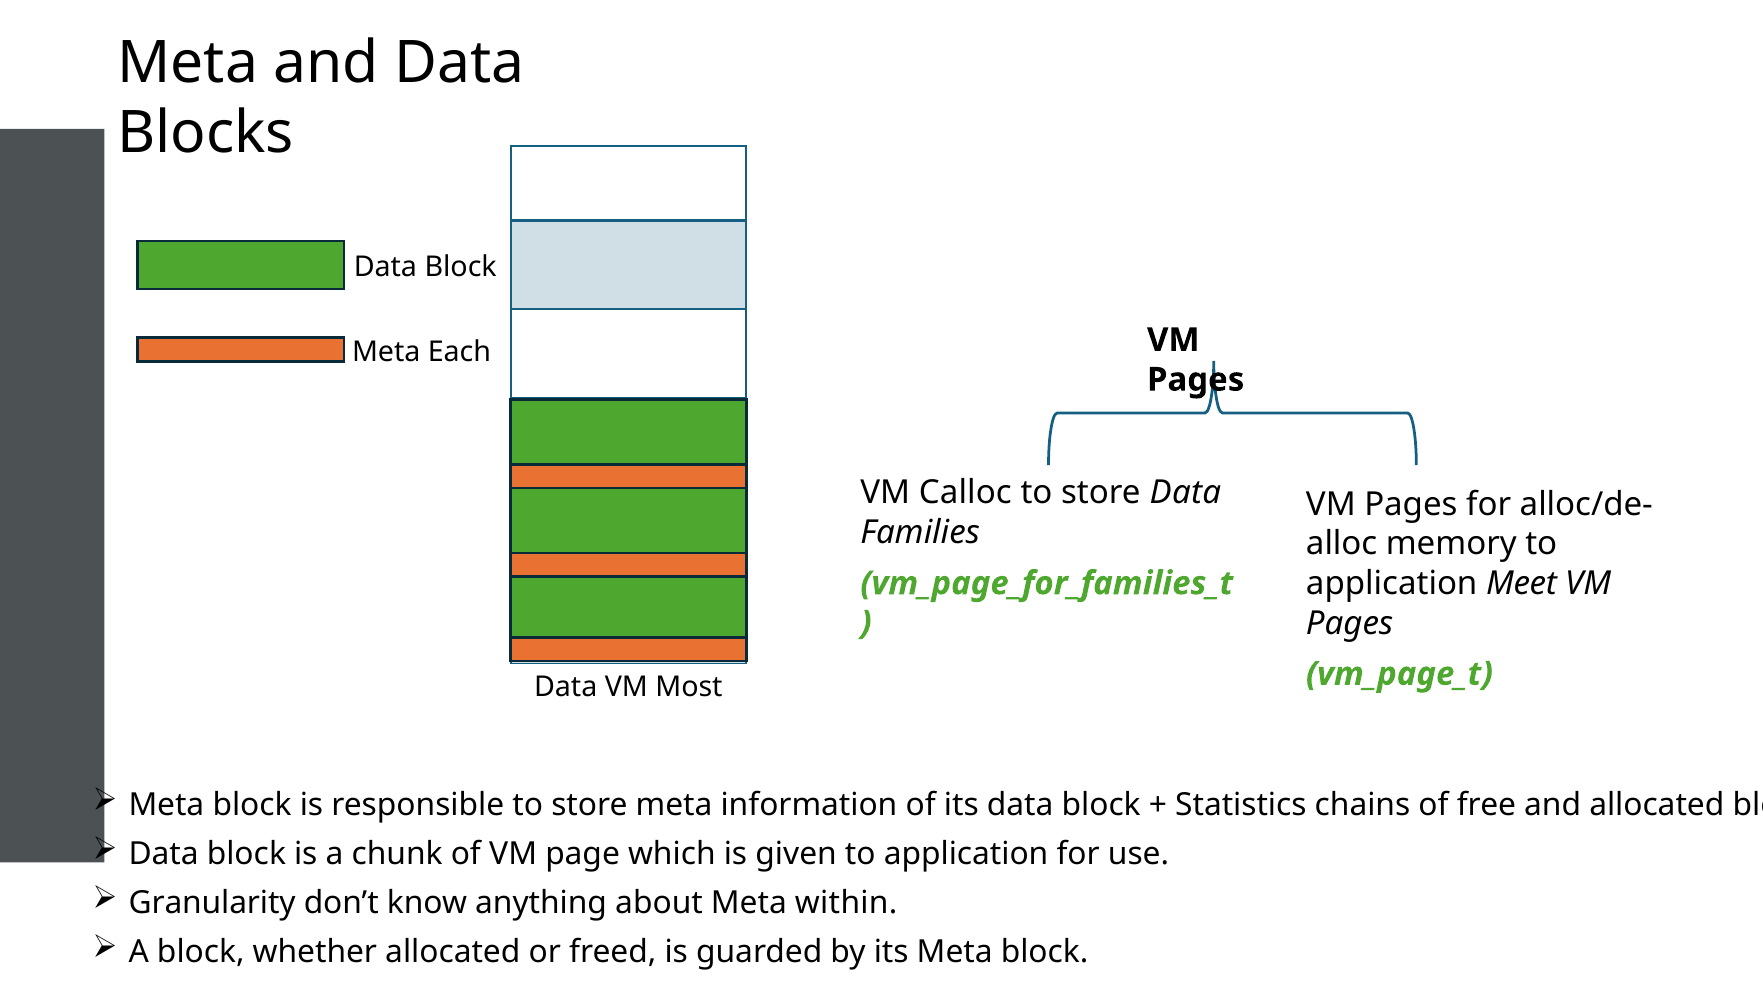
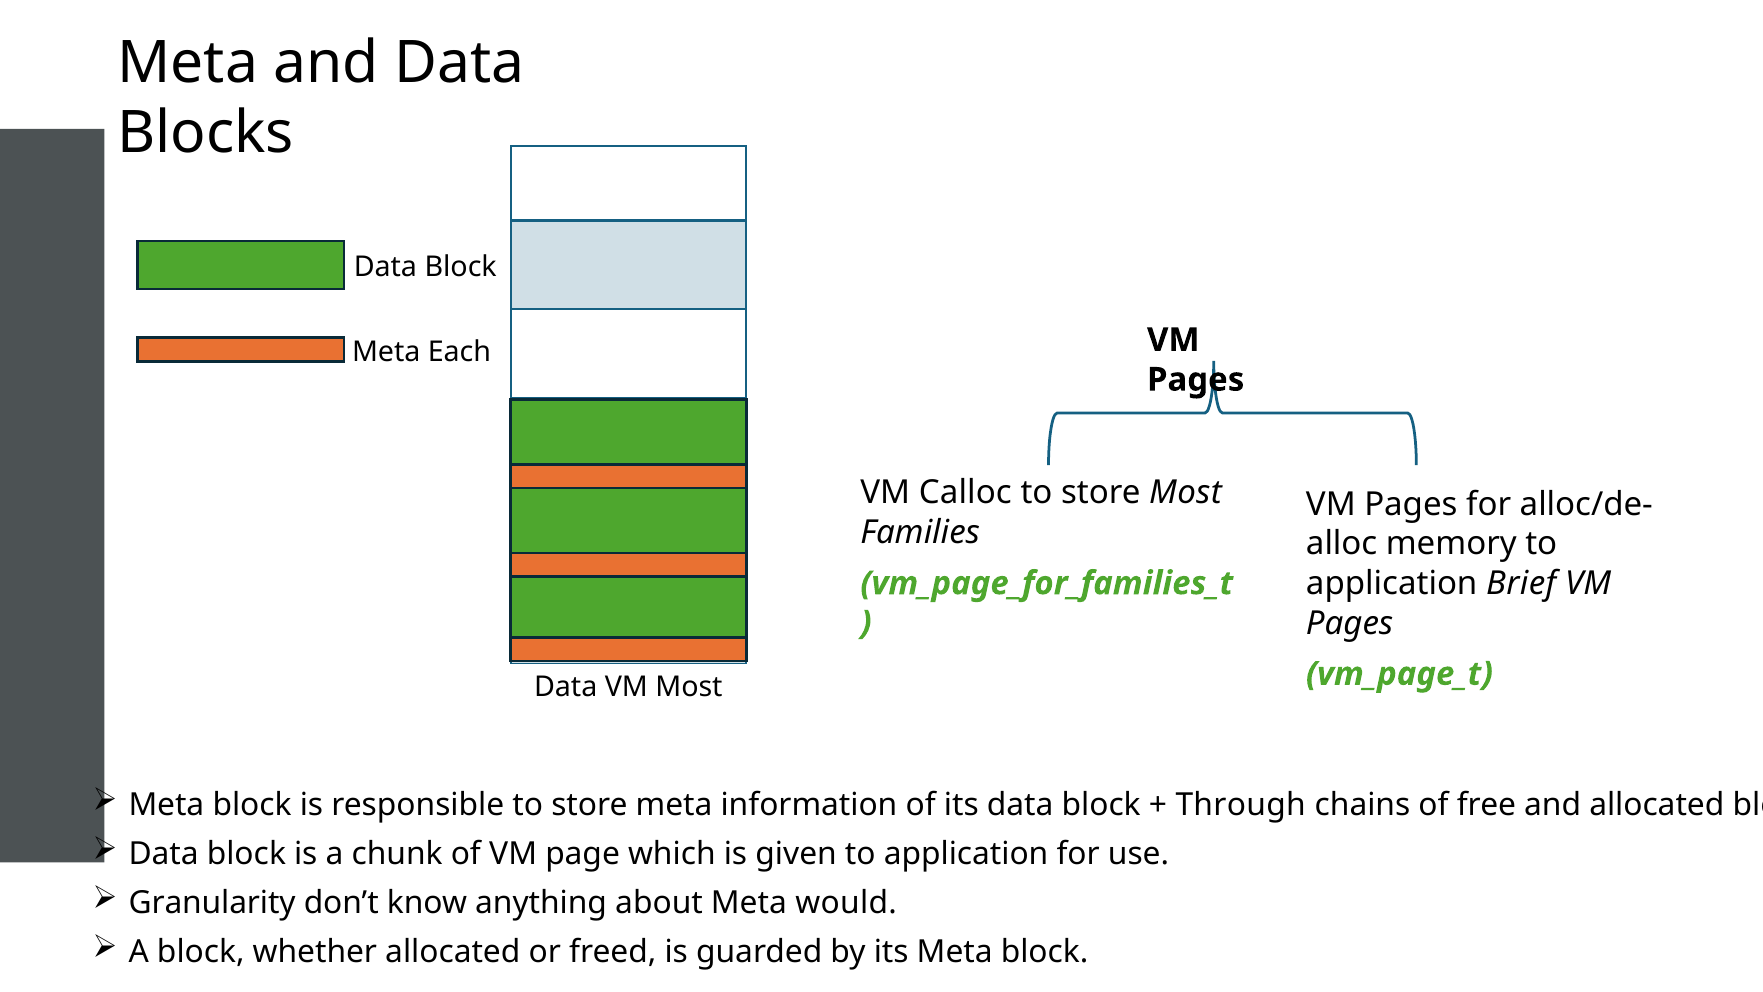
store Data: Data -> Most (1185, 493)
Meet: Meet -> Brief (1521, 583)
Statistics: Statistics -> Through (1241, 804)
within: within -> would (846, 903)
